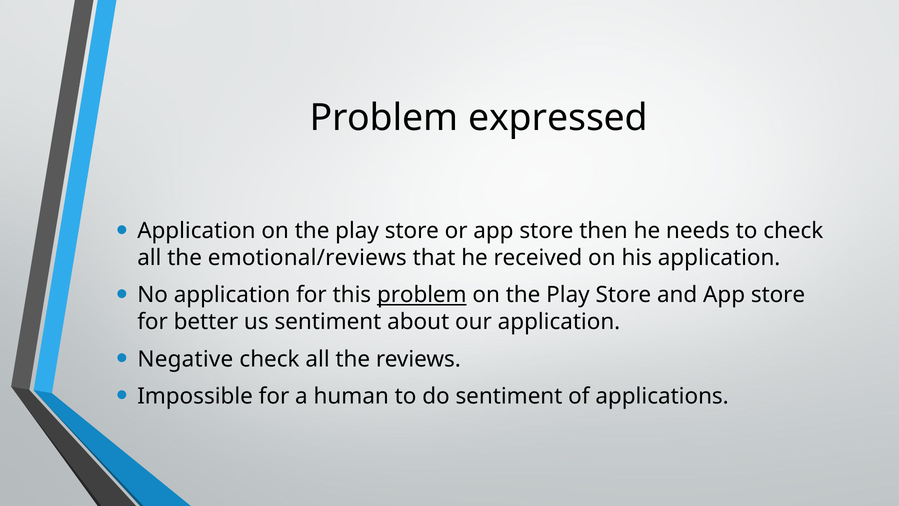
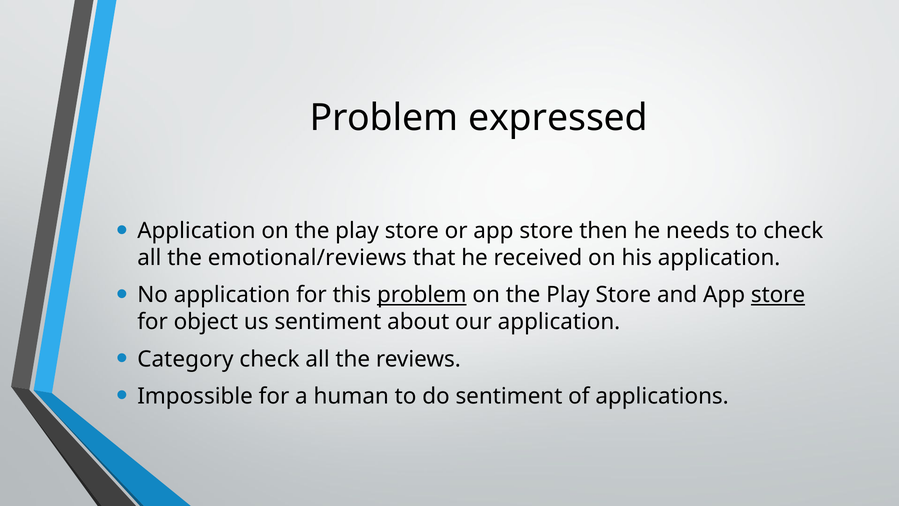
store underline: none -> present (778, 295)
better: better -> object (206, 322)
Negative: Negative -> Category (185, 359)
